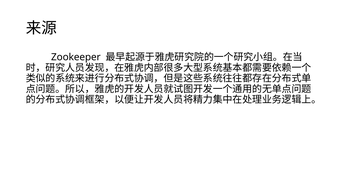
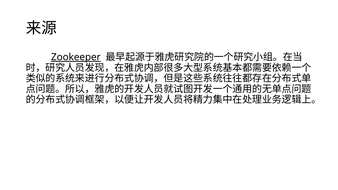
Zookeeper underline: none -> present (76, 57)
